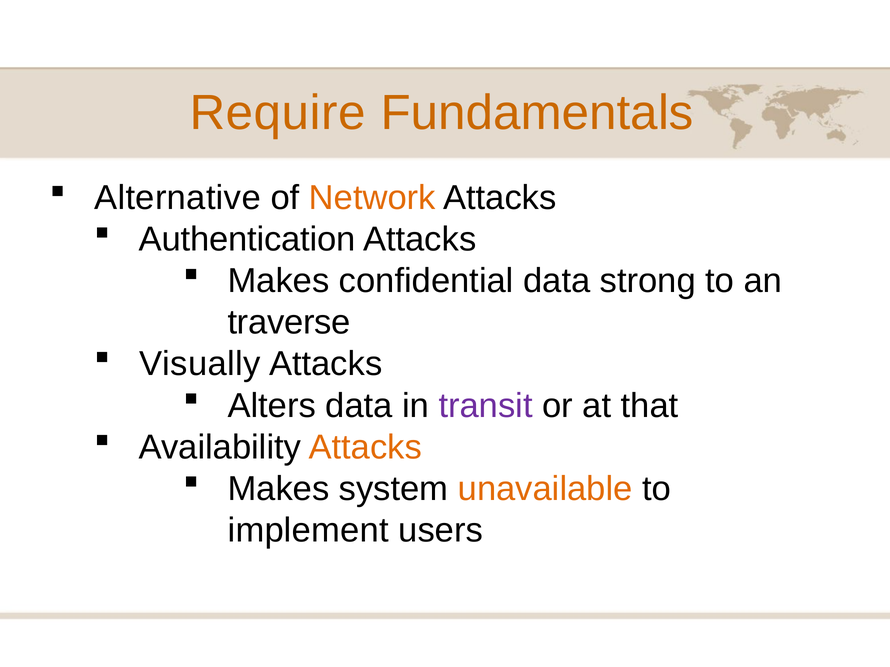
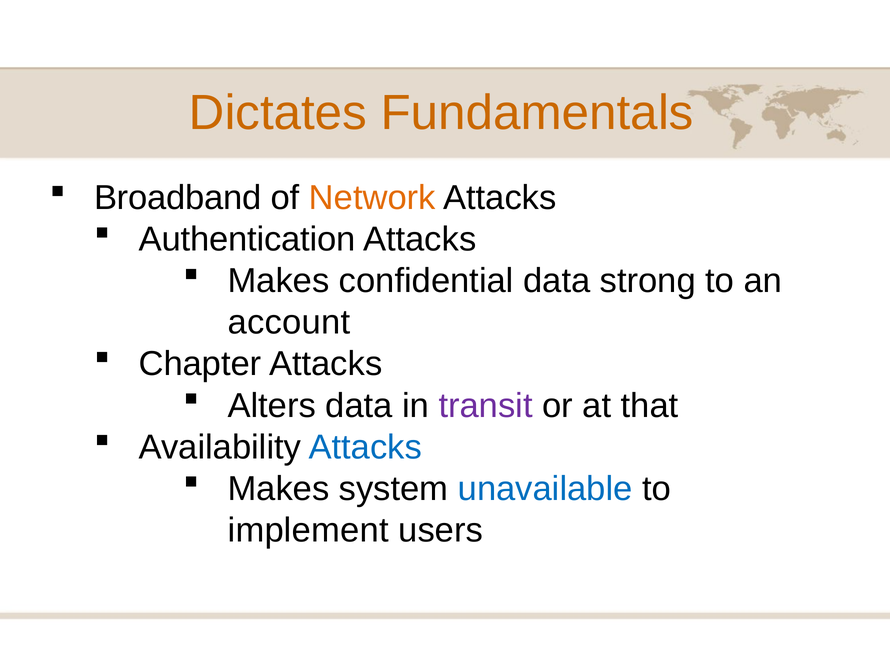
Require: Require -> Dictates (278, 113)
Alternative: Alternative -> Broadband (178, 198)
traverse: traverse -> account (289, 323)
Visually: Visually -> Chapter (200, 364)
Attacks colour: orange -> blue (365, 447)
unavailable colour: orange -> blue (545, 489)
